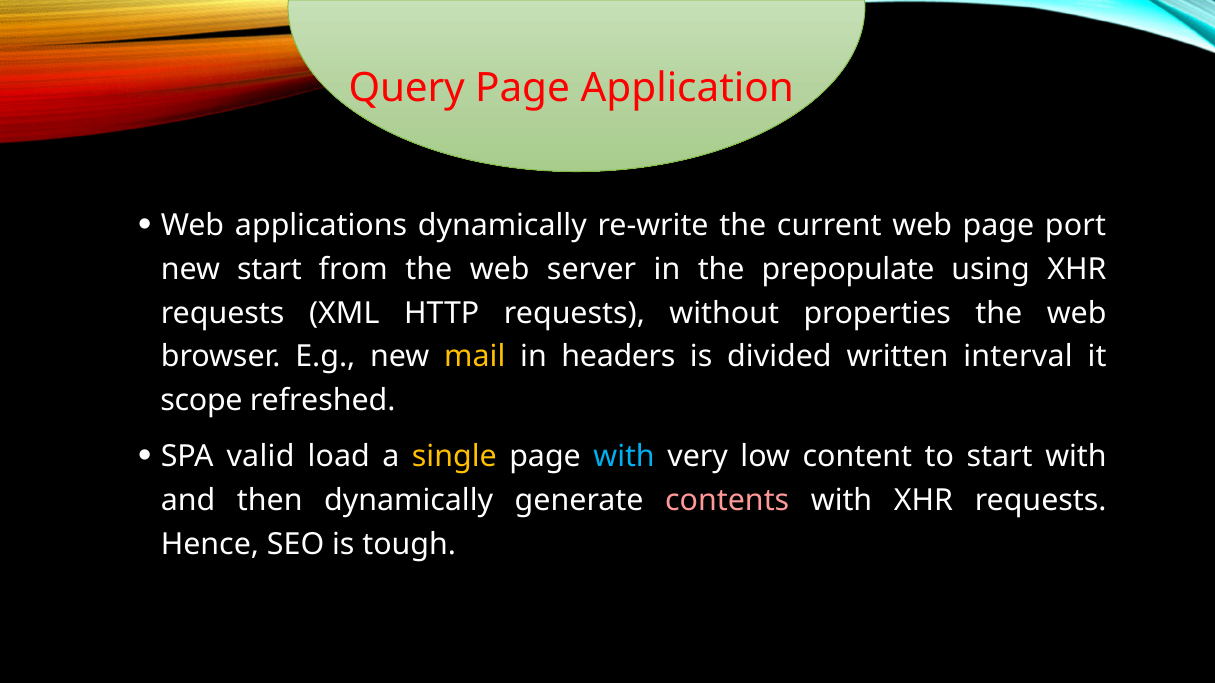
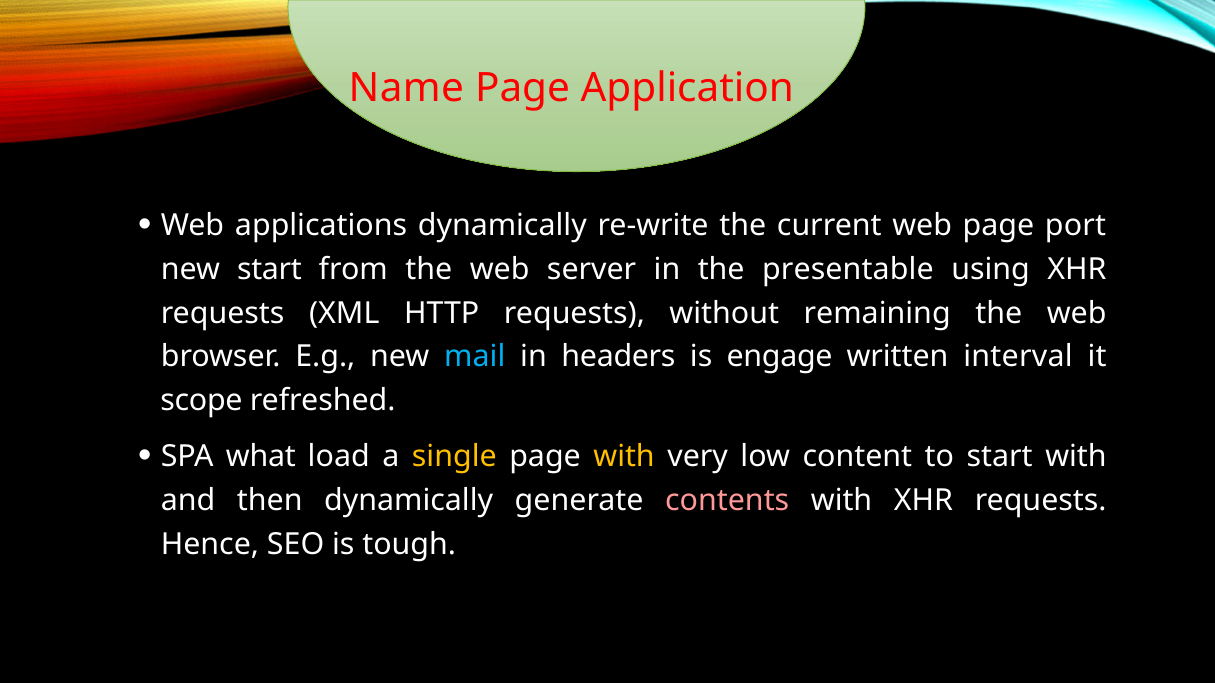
Query: Query -> Name (406, 89)
prepopulate: prepopulate -> presentable (848, 270)
properties: properties -> remaining (877, 313)
mail colour: yellow -> light blue (475, 357)
divided: divided -> engage (780, 357)
valid: valid -> what (261, 457)
with colour: light blue -> yellow (624, 457)
